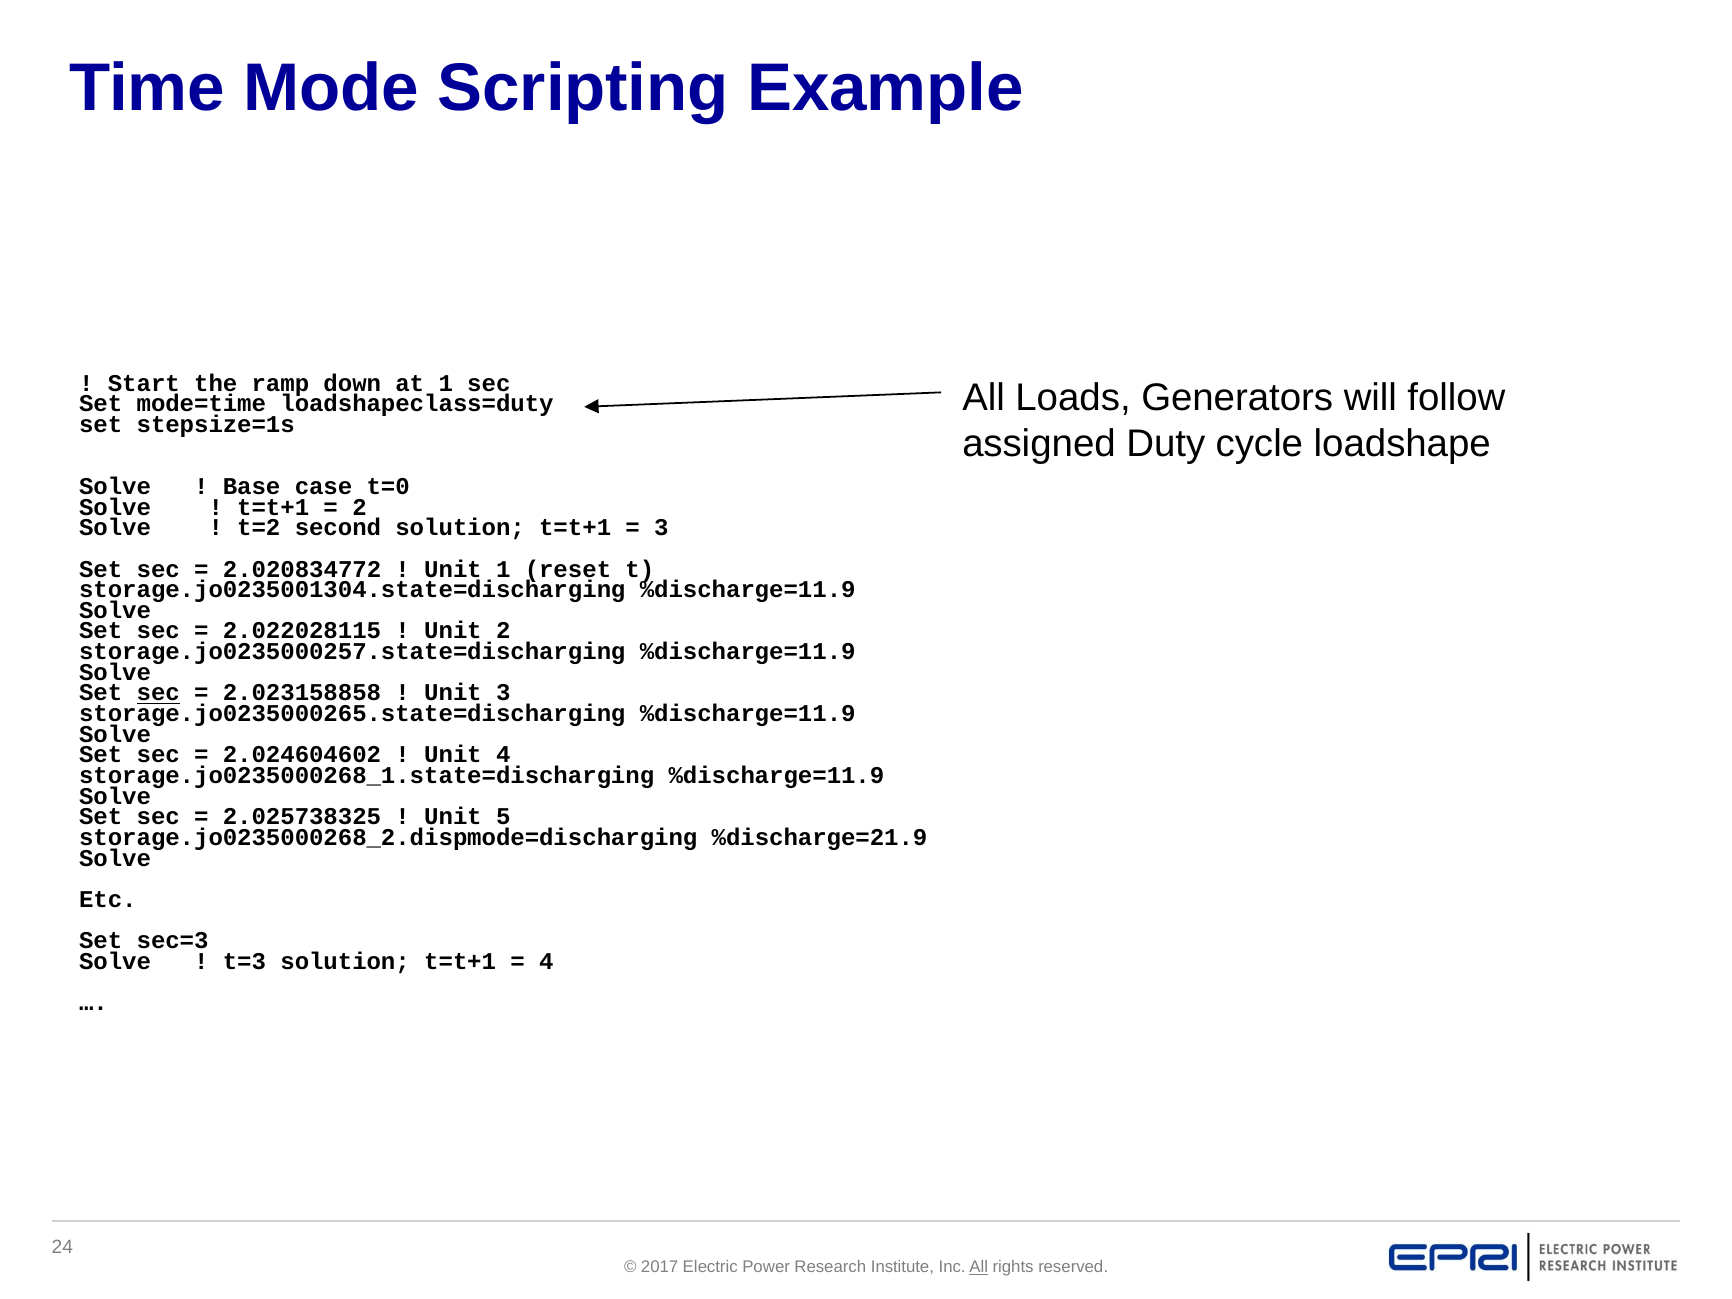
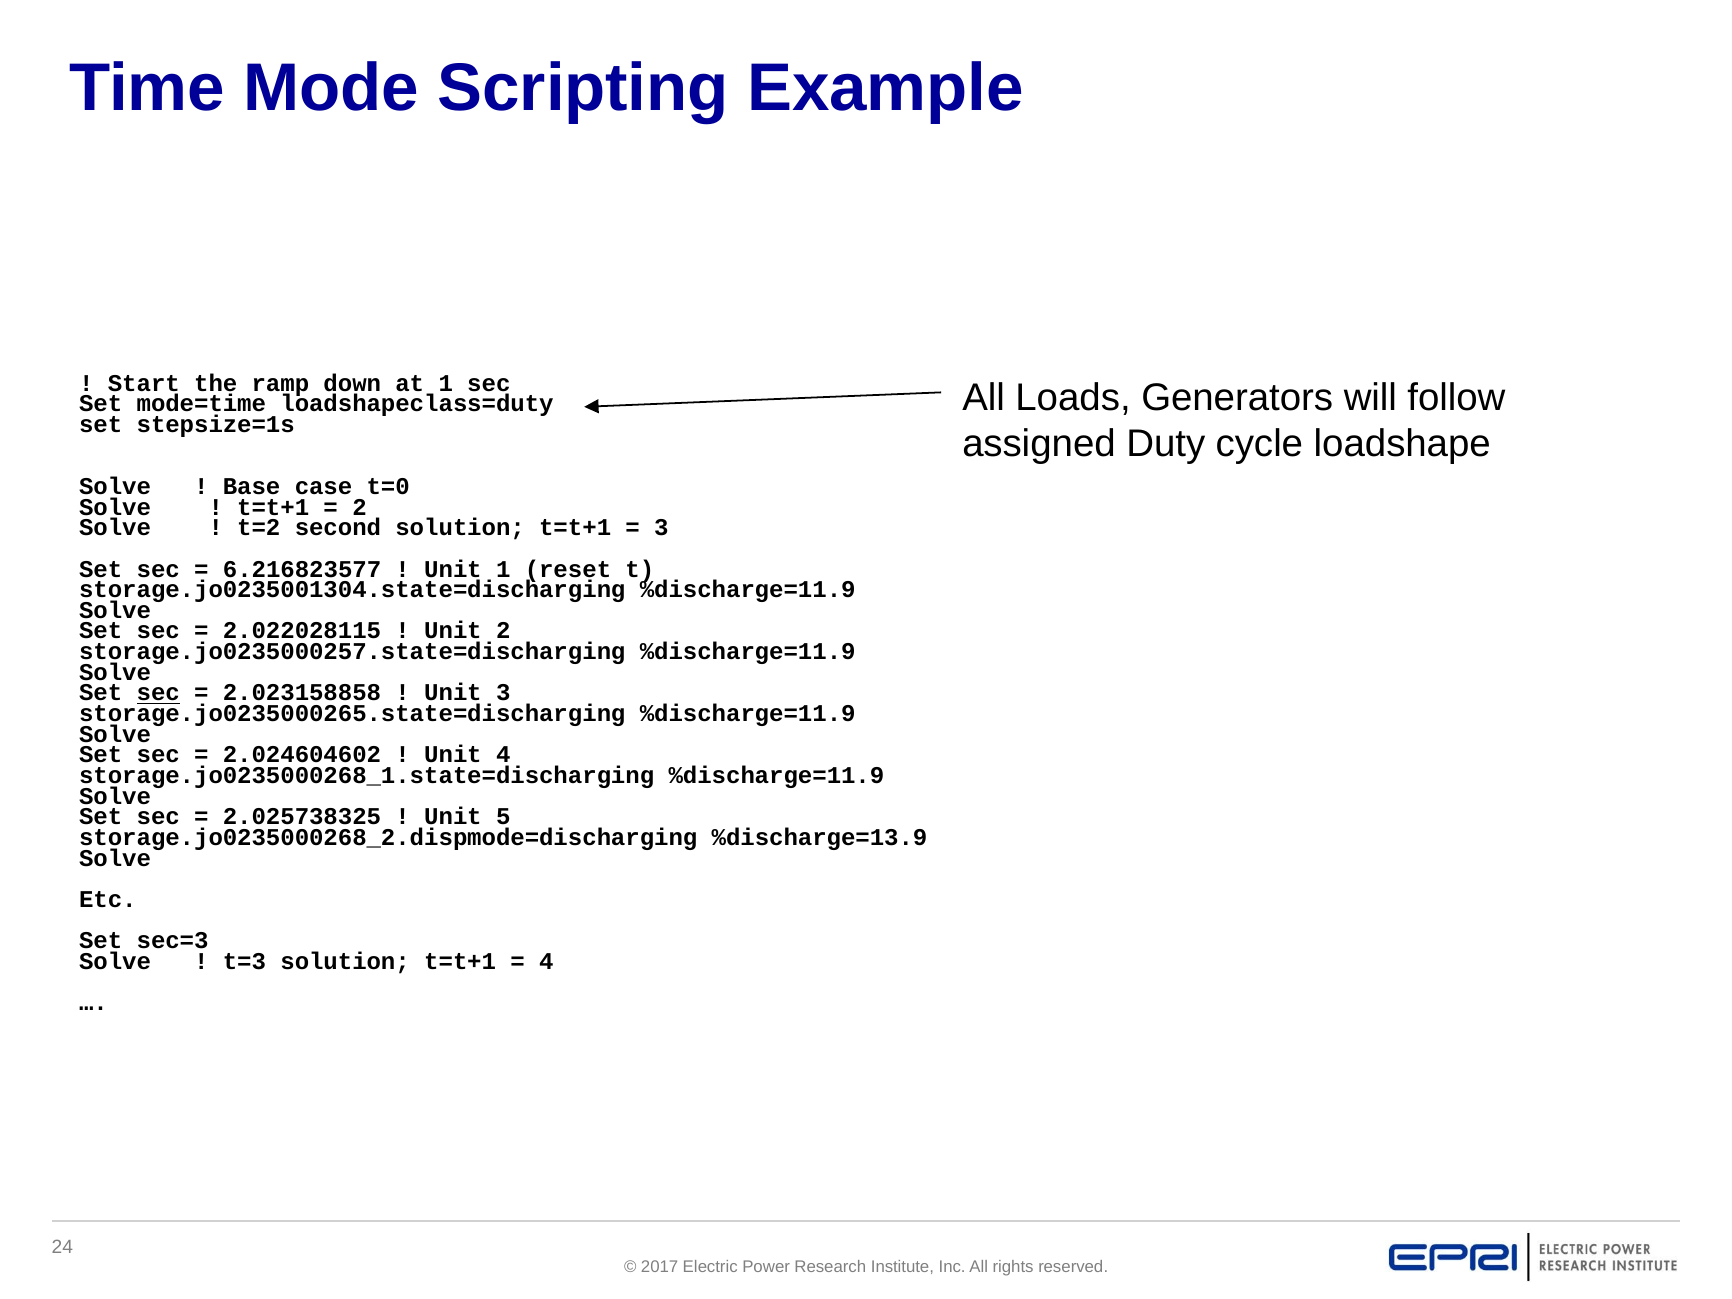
2.020834772: 2.020834772 -> 6.216823577 (302, 569)
%discharge=21.9: %discharge=21.9 -> %discharge=13.9 (820, 838)
All underline: present -> none (979, 1267)
